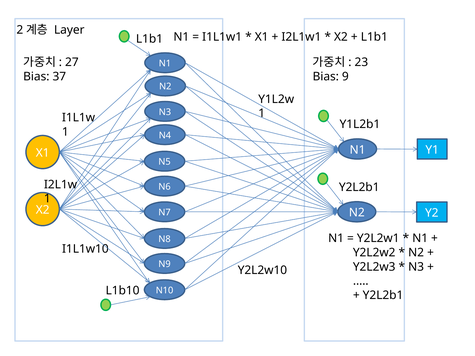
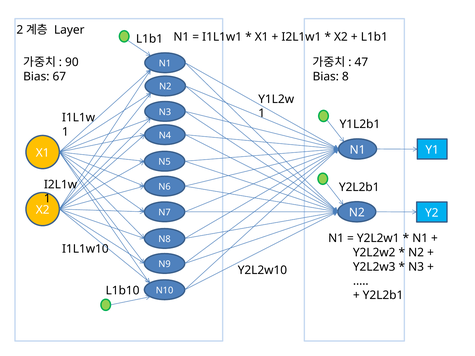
27: 27 -> 90 (72, 62)
23: 23 -> 47 (361, 62)
37: 37 -> 67 (59, 76)
9: 9 -> 8 (345, 76)
